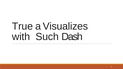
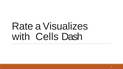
True: True -> Rate (23, 26)
Such: Such -> Cells (47, 37)
